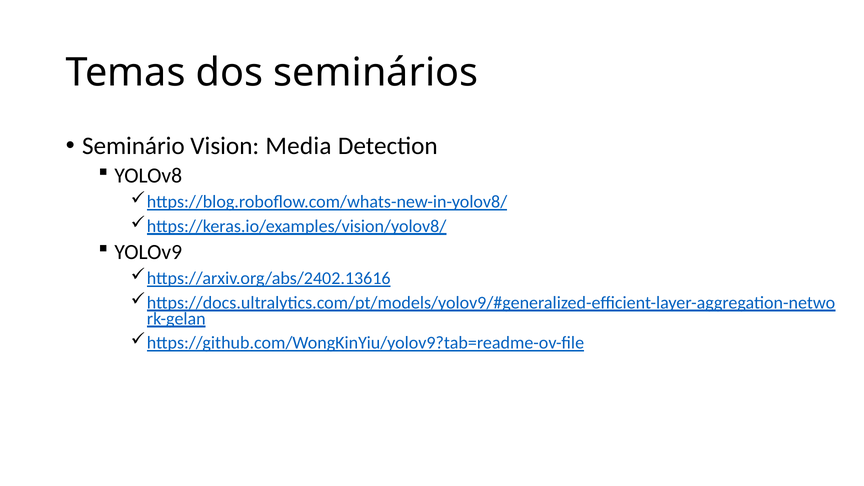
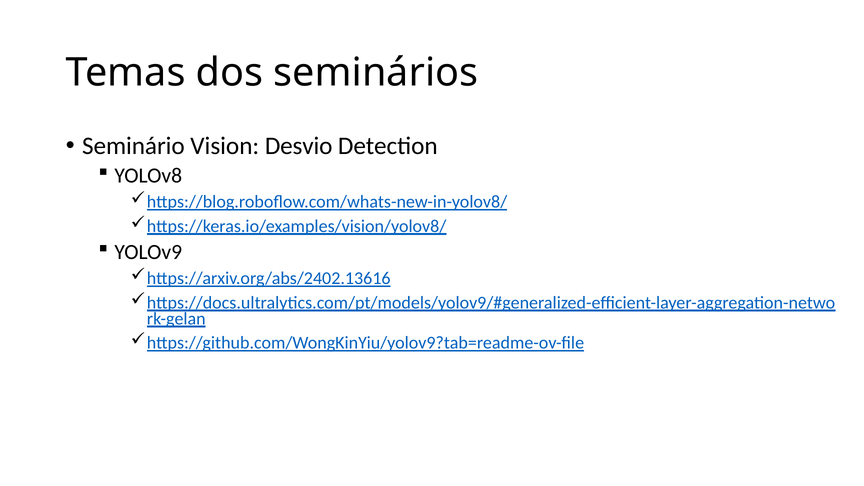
Media: Media -> Desvio (299, 146)
